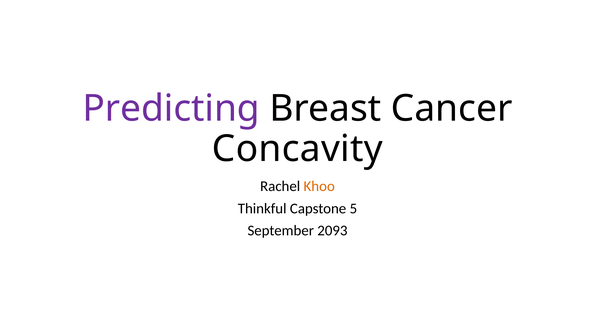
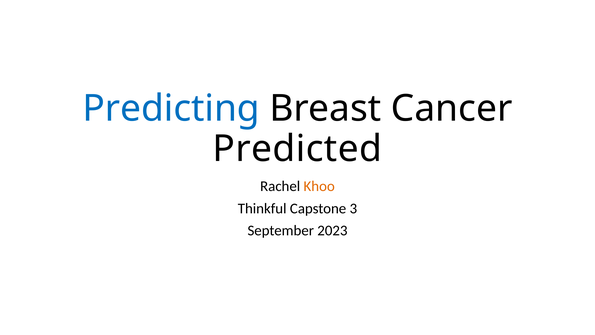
Predicting colour: purple -> blue (171, 109)
Concavity: Concavity -> Predicted (297, 149)
5: 5 -> 3 (353, 208)
2093: 2093 -> 2023 (332, 230)
